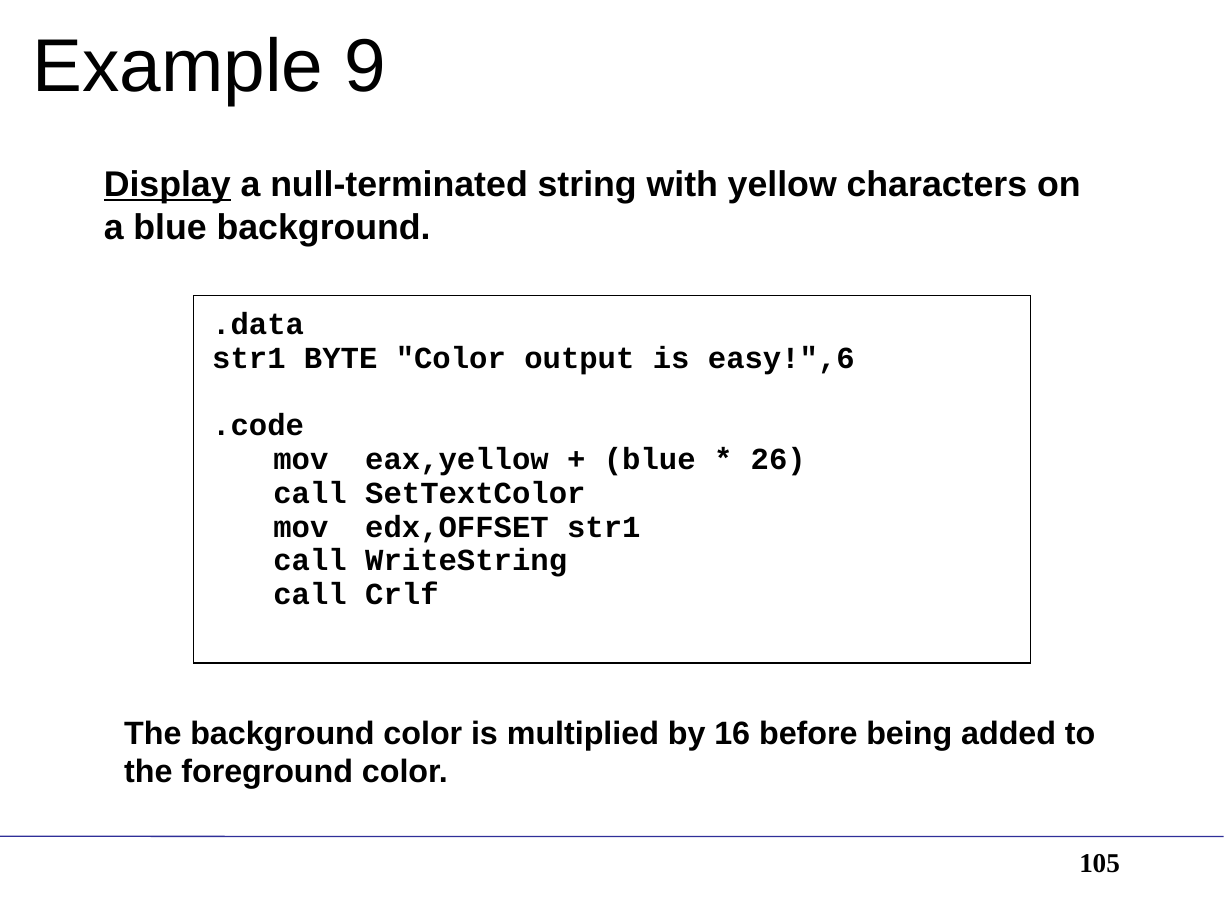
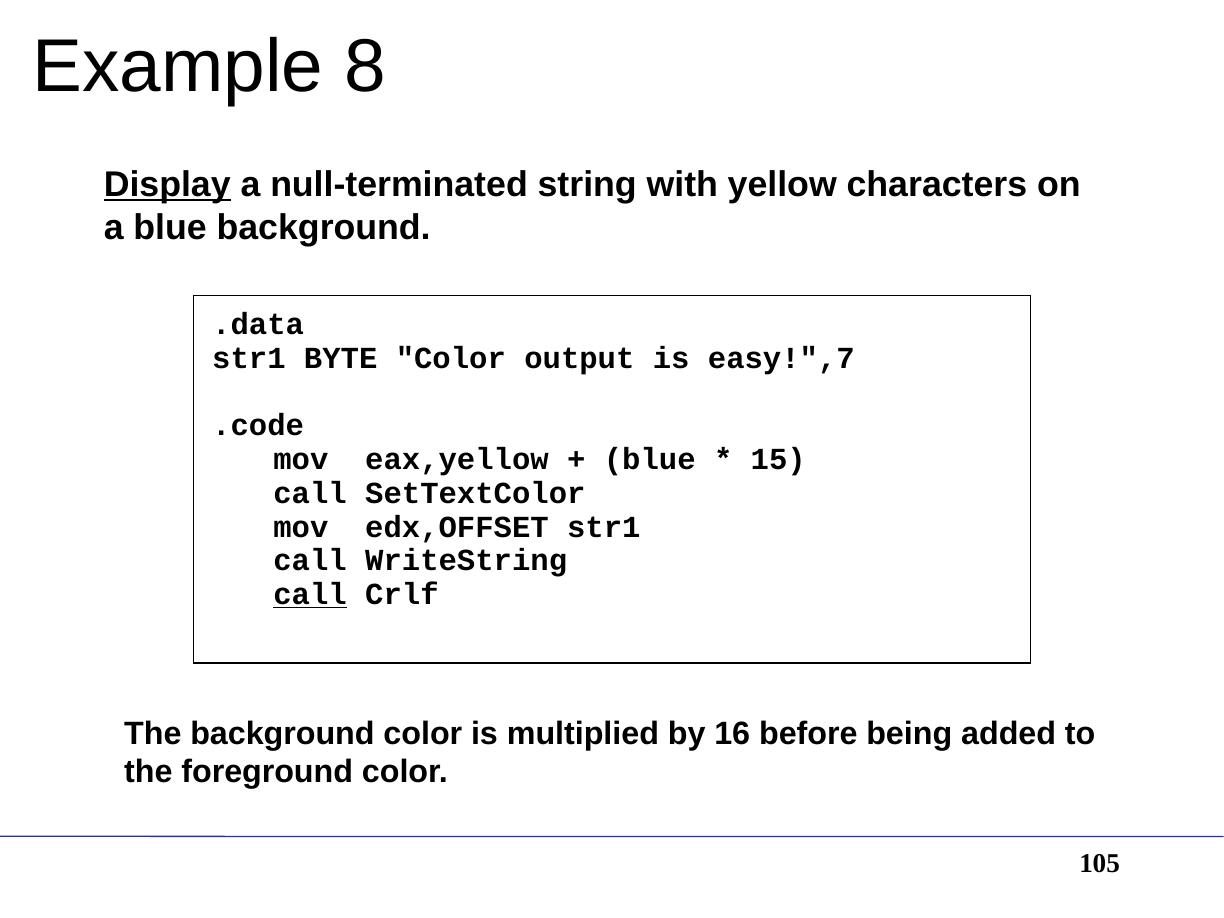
9: 9 -> 8 (365, 66)
easy!",6: easy!",6 -> easy!",7 (781, 358)
26: 26 -> 15 (778, 460)
call underline: none -> present (310, 594)
